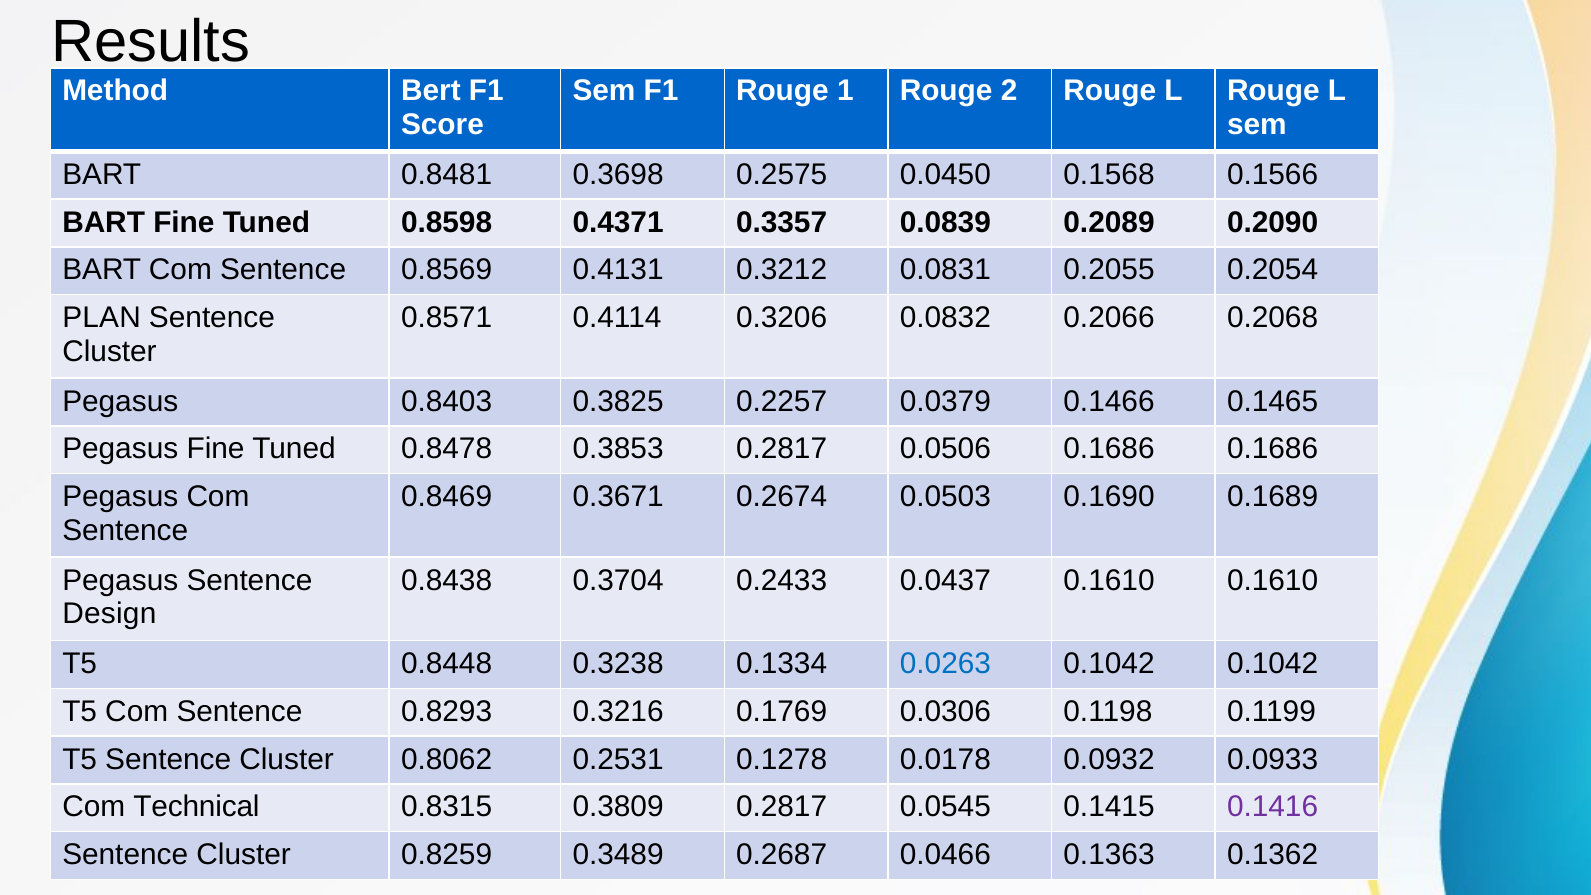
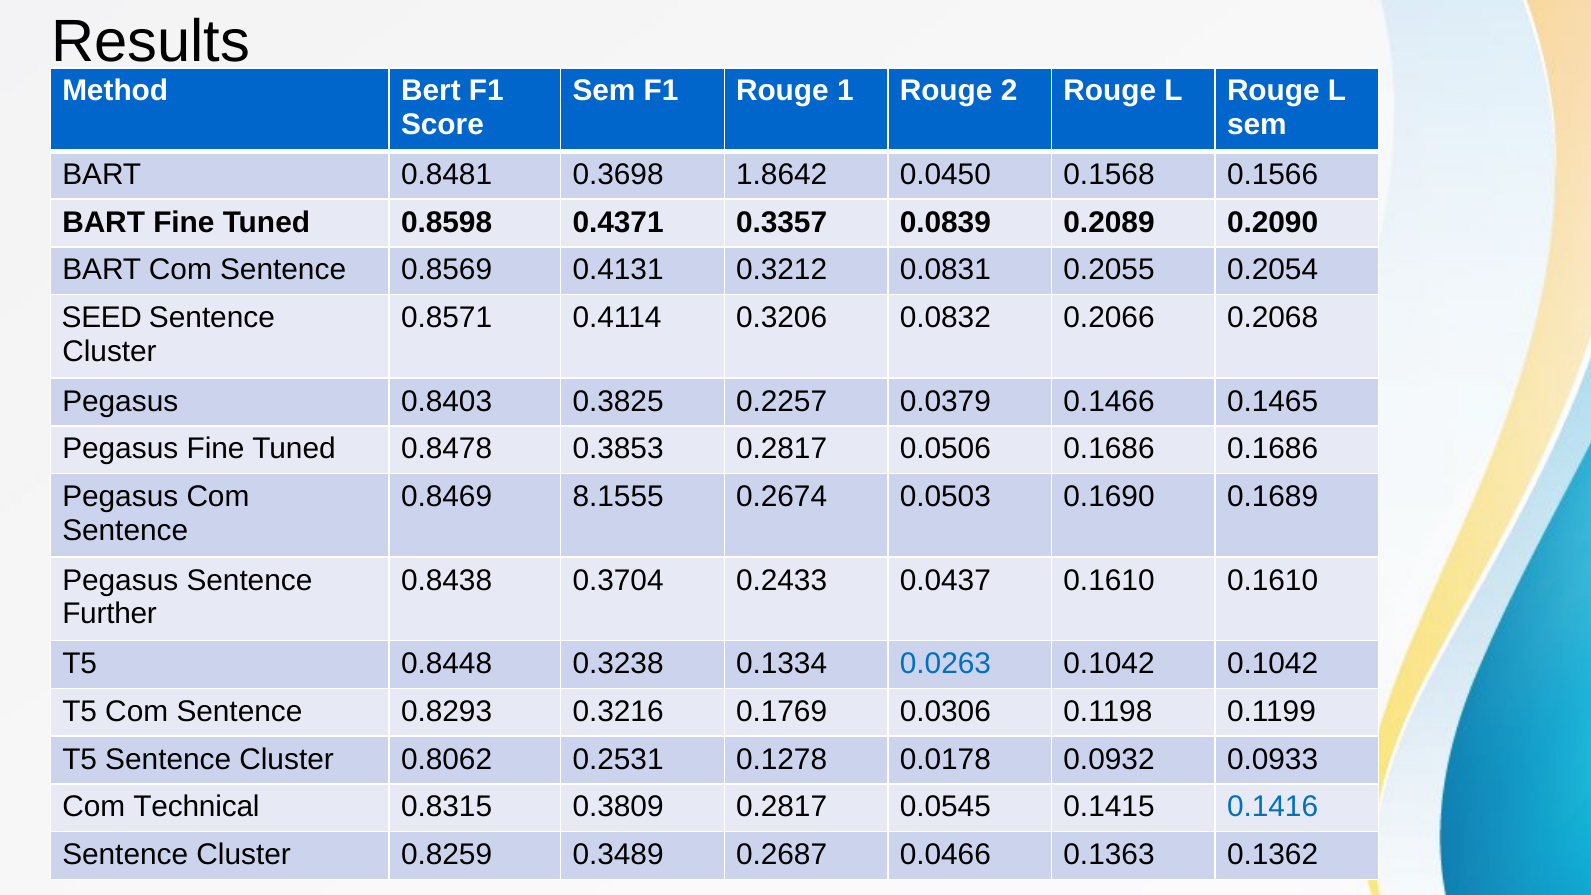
0.2575: 0.2575 -> 1.8642 (782, 175)
PLAN: PLAN -> SEED (102, 318)
0.3671: 0.3671 -> 8.1555 (618, 497)
Design: Design -> Further (110, 614)
0.1416 colour: purple -> blue (1273, 807)
